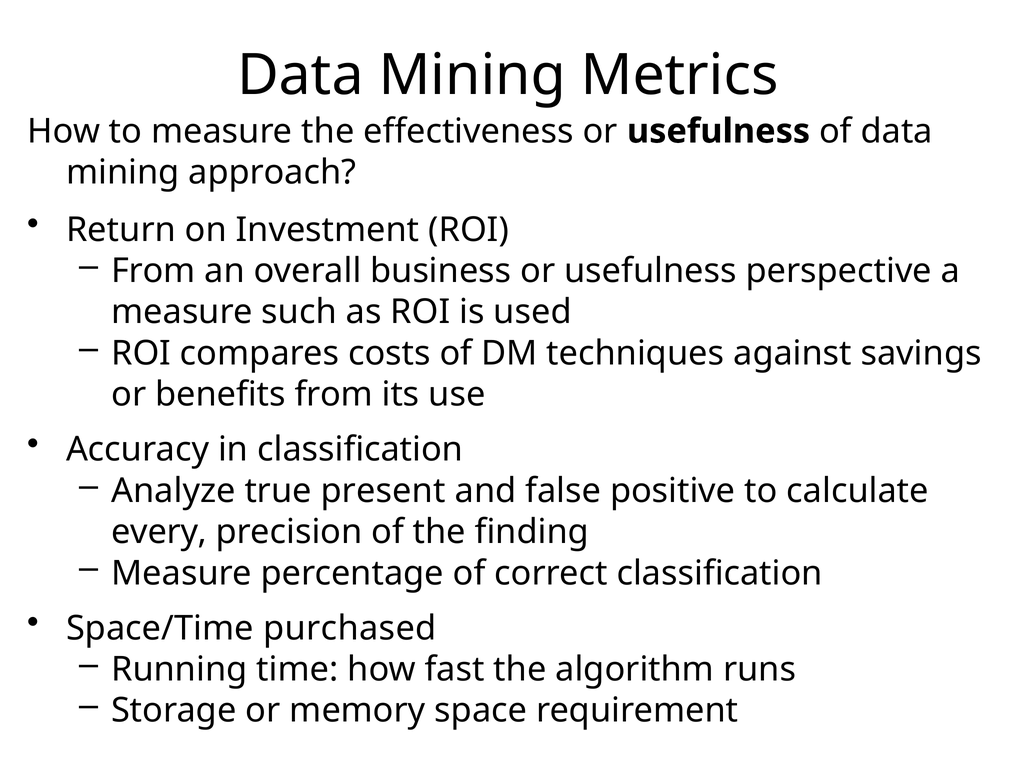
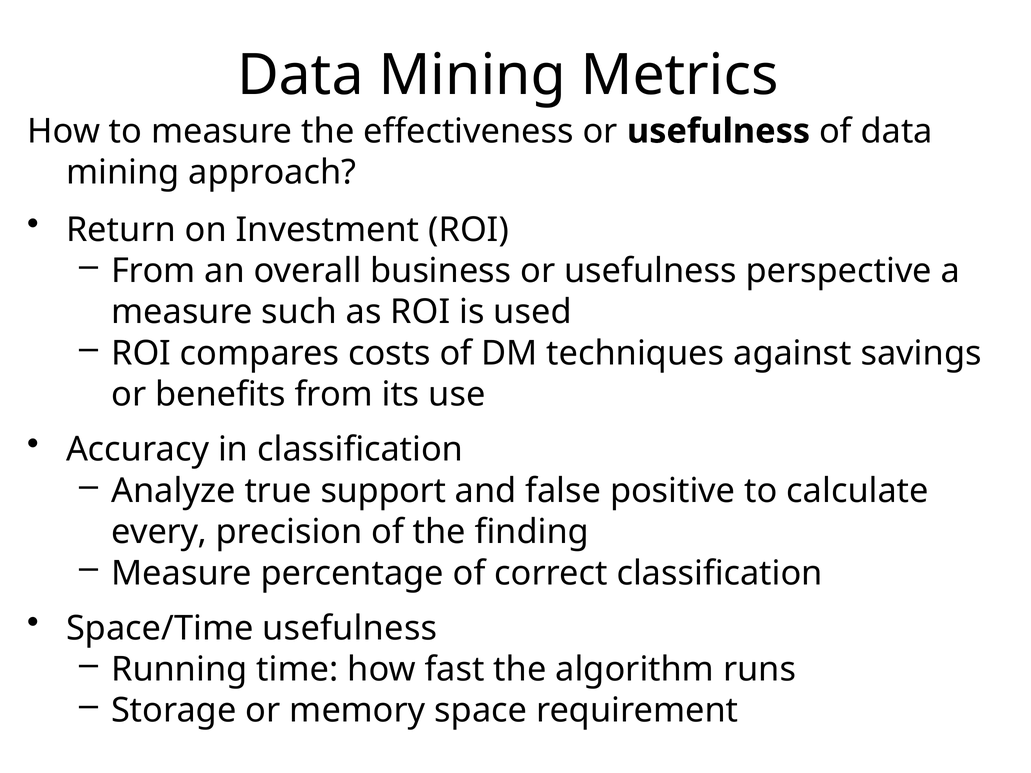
present: present -> support (383, 491)
Space/Time purchased: purchased -> usefulness (350, 628)
